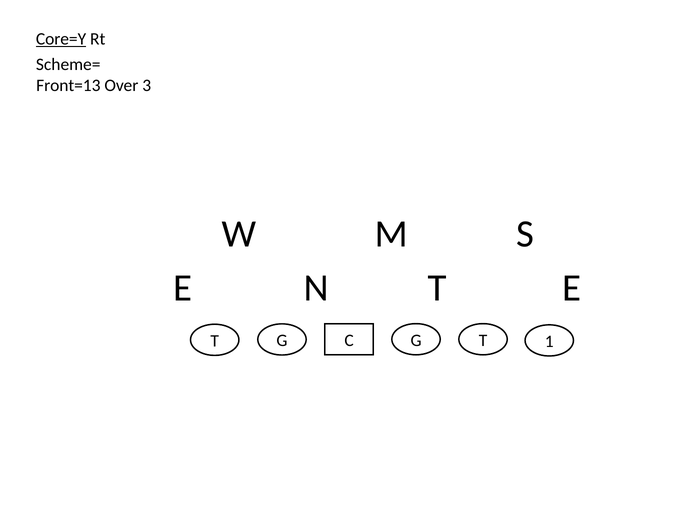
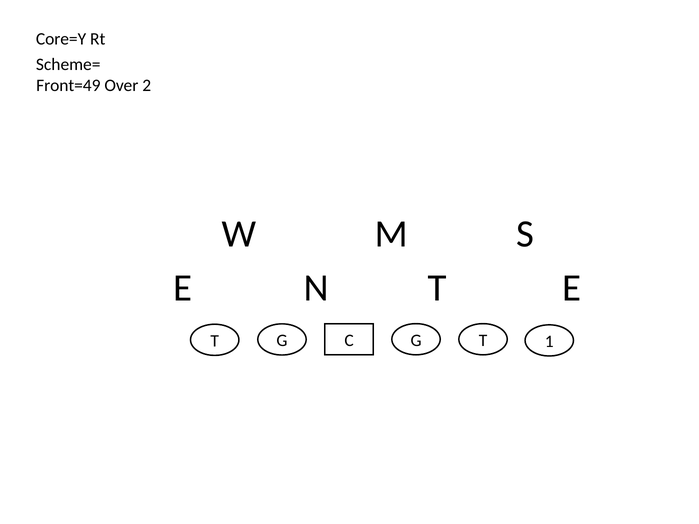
Core=Y underline: present -> none (61, 39)
Front=13: Front=13 -> Front=49 (68, 86)
3: 3 -> 2 (147, 86)
